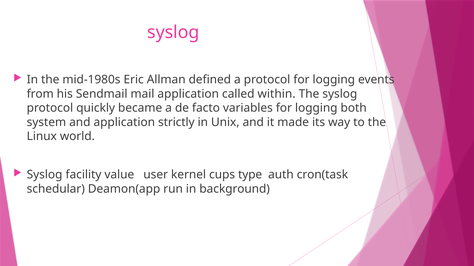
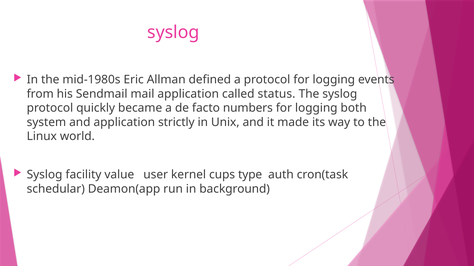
within: within -> status (277, 94)
variables: variables -> numbers (248, 108)
